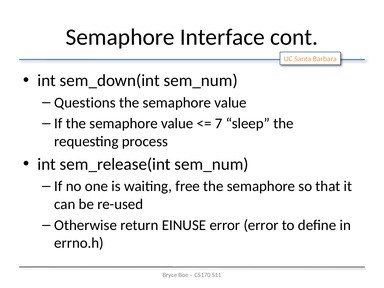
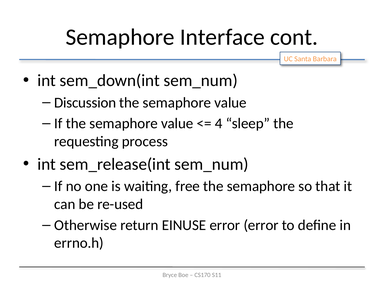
Questions: Questions -> Discussion (85, 103)
7: 7 -> 4 (219, 124)
